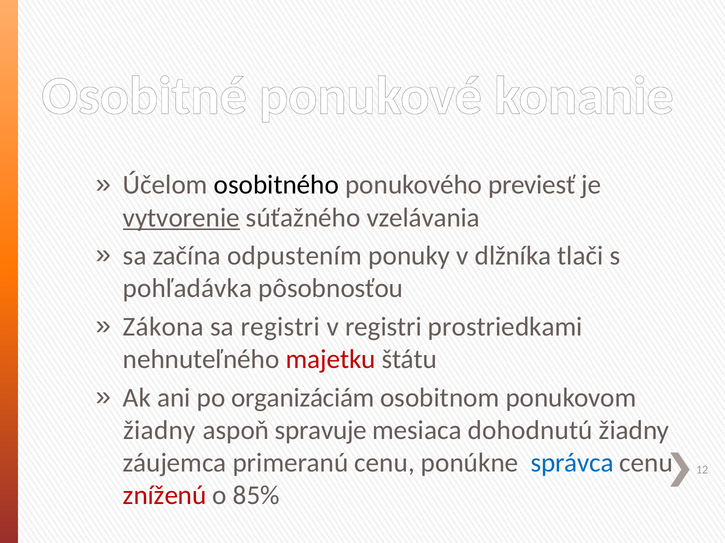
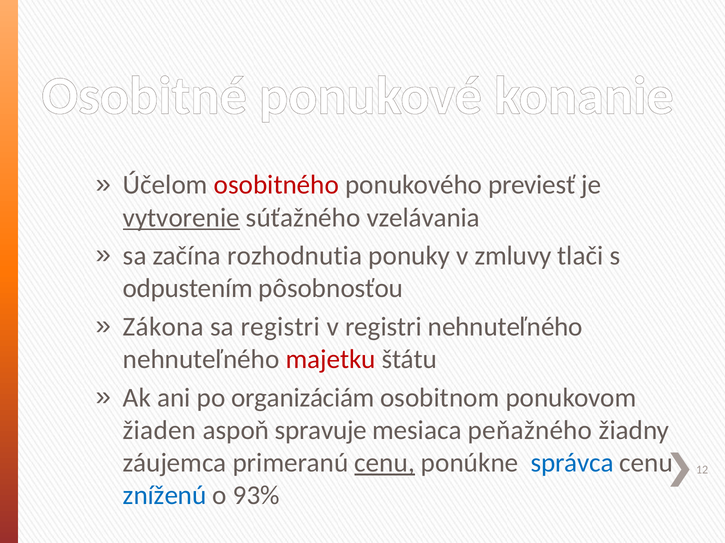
osobitného colour: black -> red (276, 185)
odpustením: odpustením -> rozhodnutia (295, 256)
dlžníka: dlžníka -> zmluvy (513, 256)
pohľadávka: pohľadávka -> odpustením (188, 289)
registri prostriedkami: prostriedkami -> nehnuteľného (505, 327)
žiadny: žiadny -> žiaden (160, 431)
dohodnutú: dohodnutú -> peňažného (530, 431)
cenu underline: none -> present (385, 463)
zníženú colour: red -> blue (165, 496)
85%: 85% -> 93% (256, 496)
